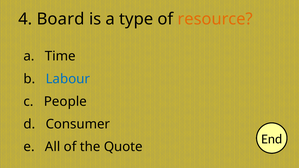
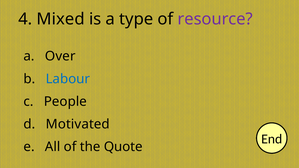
Board: Board -> Mixed (61, 19)
resource colour: orange -> purple (215, 19)
Time: Time -> Over (60, 56)
Consumer: Consumer -> Motivated (78, 124)
